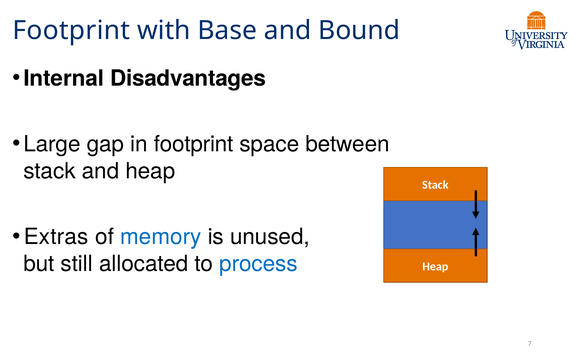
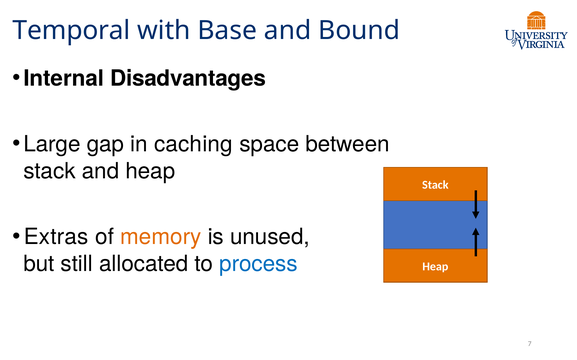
Footprint: Footprint -> Temporal (72, 30)
in footprint: footprint -> caching (193, 144)
memory colour: blue -> orange (161, 237)
